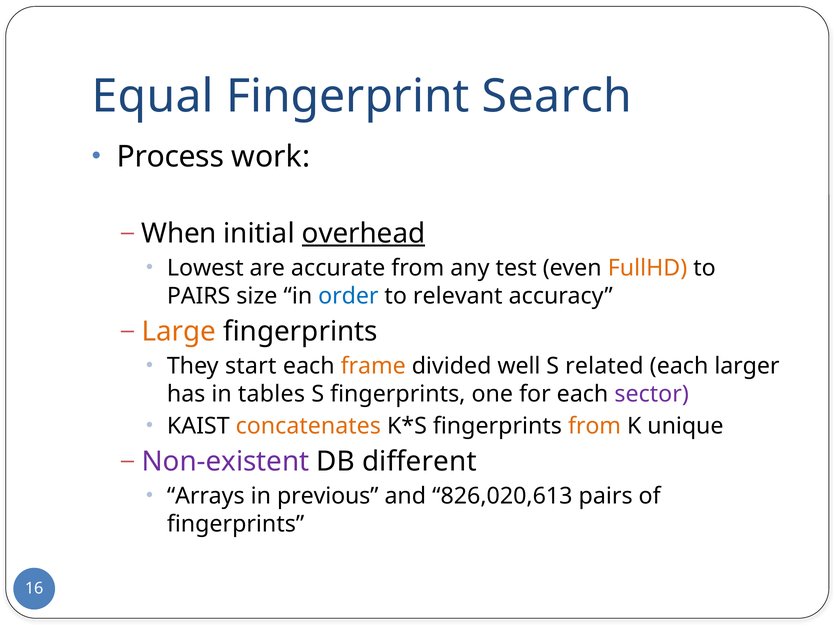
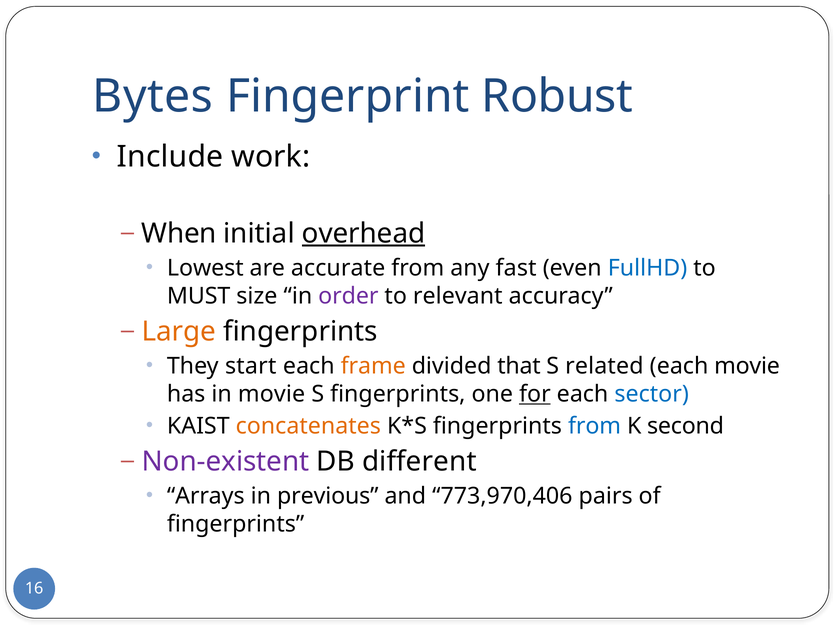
Equal: Equal -> Bytes (153, 96)
Search: Search -> Robust (557, 96)
Process: Process -> Include (170, 157)
test: test -> fast (516, 268)
FullHD colour: orange -> blue (647, 268)
PAIRS: PAIRS -> MUST (199, 296)
order colour: blue -> purple (348, 296)
well: well -> that (519, 366)
each larger: larger -> movie (747, 366)
in tables: tables -> movie (272, 394)
for underline: none -> present (535, 394)
sector colour: purple -> blue (652, 394)
from colour: orange -> blue (595, 426)
unique: unique -> second (686, 426)
826,020,613: 826,020,613 -> 773,970,406 (502, 496)
